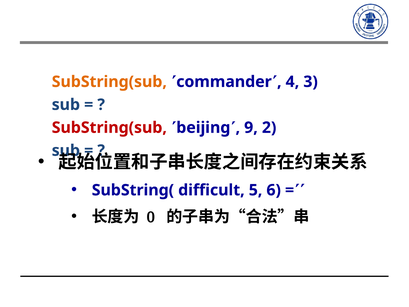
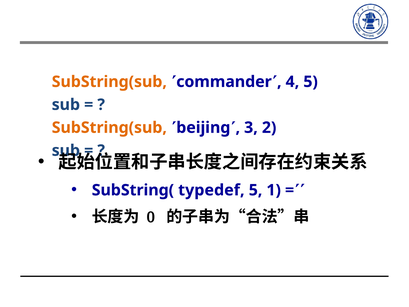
4 3: 3 -> 5 (311, 82)
SubString(sub colour: red -> orange (109, 127)
9: 9 -> 3 (251, 127)
difficult: difficult -> typedef (211, 190)
6: 6 -> 1 (274, 190)
